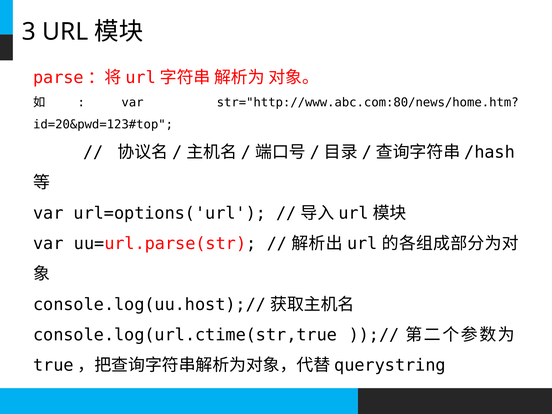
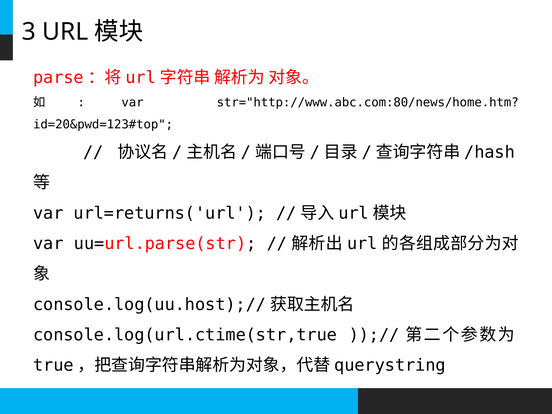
url=options('url: url=options('url -> url=returns('url (170, 213)
